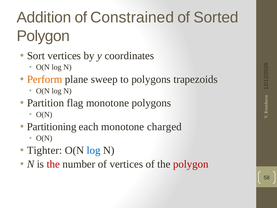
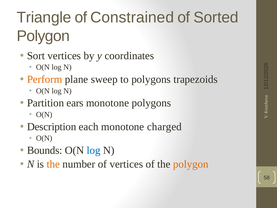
Addition: Addition -> Triangle (44, 17)
flag: flag -> ears (75, 103)
Partitioning: Partitioning -> Description (52, 127)
Tighter: Tighter -> Bounds (45, 150)
the colour: red -> orange (53, 164)
polygon colour: red -> orange (191, 164)
